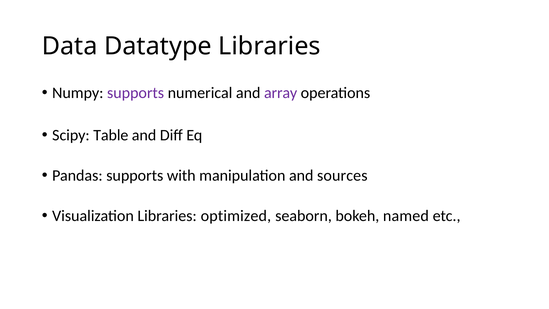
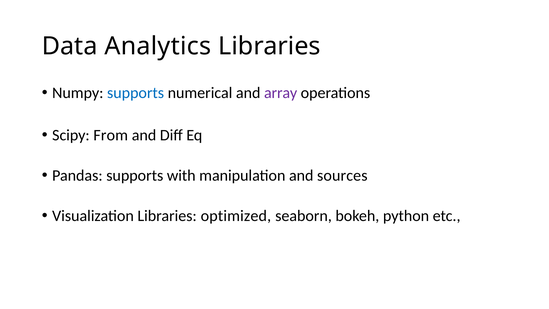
Datatype: Datatype -> Analytics (158, 46)
supports colour: purple -> blue (136, 93)
Table: Table -> From (111, 135)
named: named -> python (406, 216)
